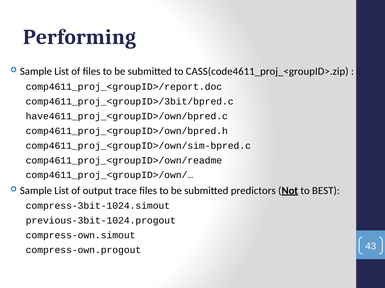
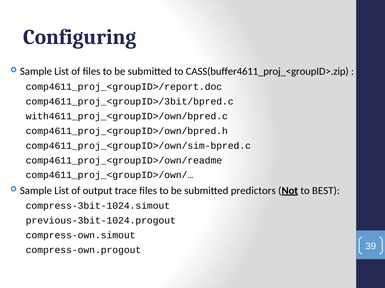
Performing: Performing -> Configuring (80, 37)
CASS(code4611_proj_<groupID>.zip: CASS(code4611_proj_<groupID>.zip -> CASS(buffer4611_proj_<groupID>.zip (267, 72)
have4611_proj_<groupID>/own/bpred.c: have4611_proj_<groupID>/own/bpred.c -> with4611_proj_<groupID>/own/bpred.c (127, 116)
43: 43 -> 39 (371, 247)
